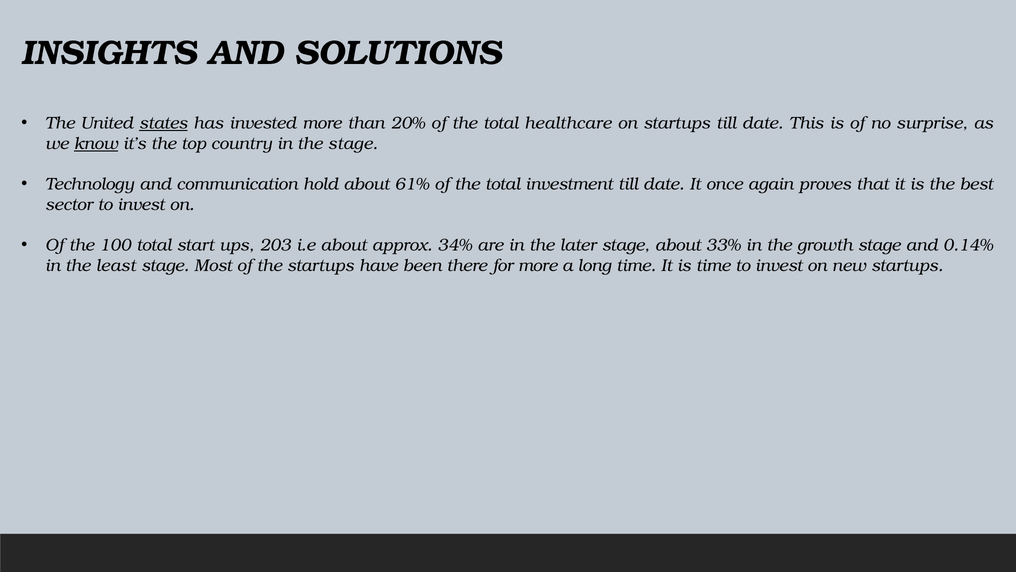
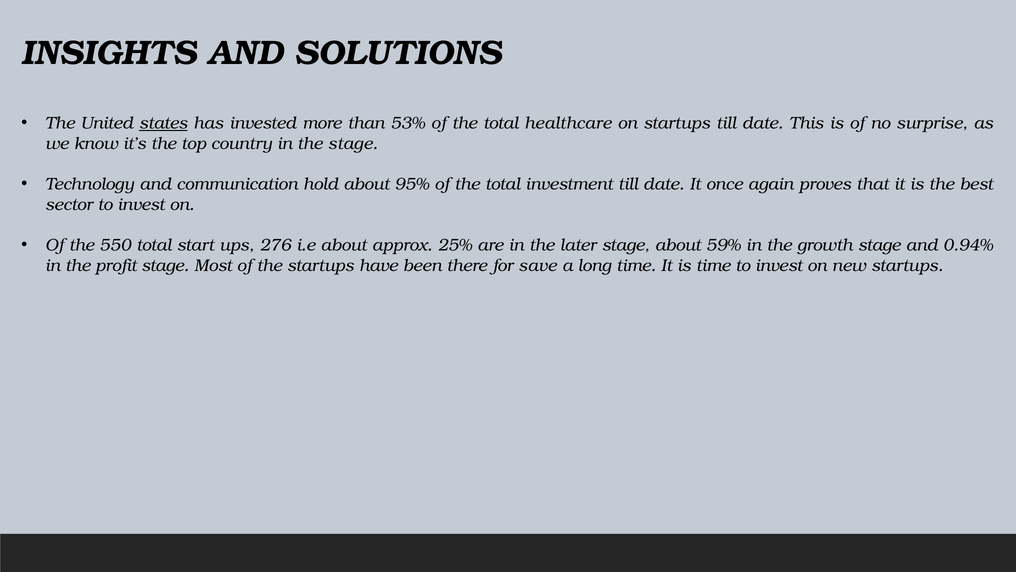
20%: 20% -> 53% (408, 123)
know underline: present -> none (96, 143)
61%: 61% -> 95% (412, 184)
100: 100 -> 550 (115, 245)
203: 203 -> 276 (275, 245)
34%: 34% -> 25% (455, 245)
33%: 33% -> 59% (723, 245)
0.14%: 0.14% -> 0.94% (968, 245)
least: least -> profit (116, 265)
for more: more -> save (538, 265)
